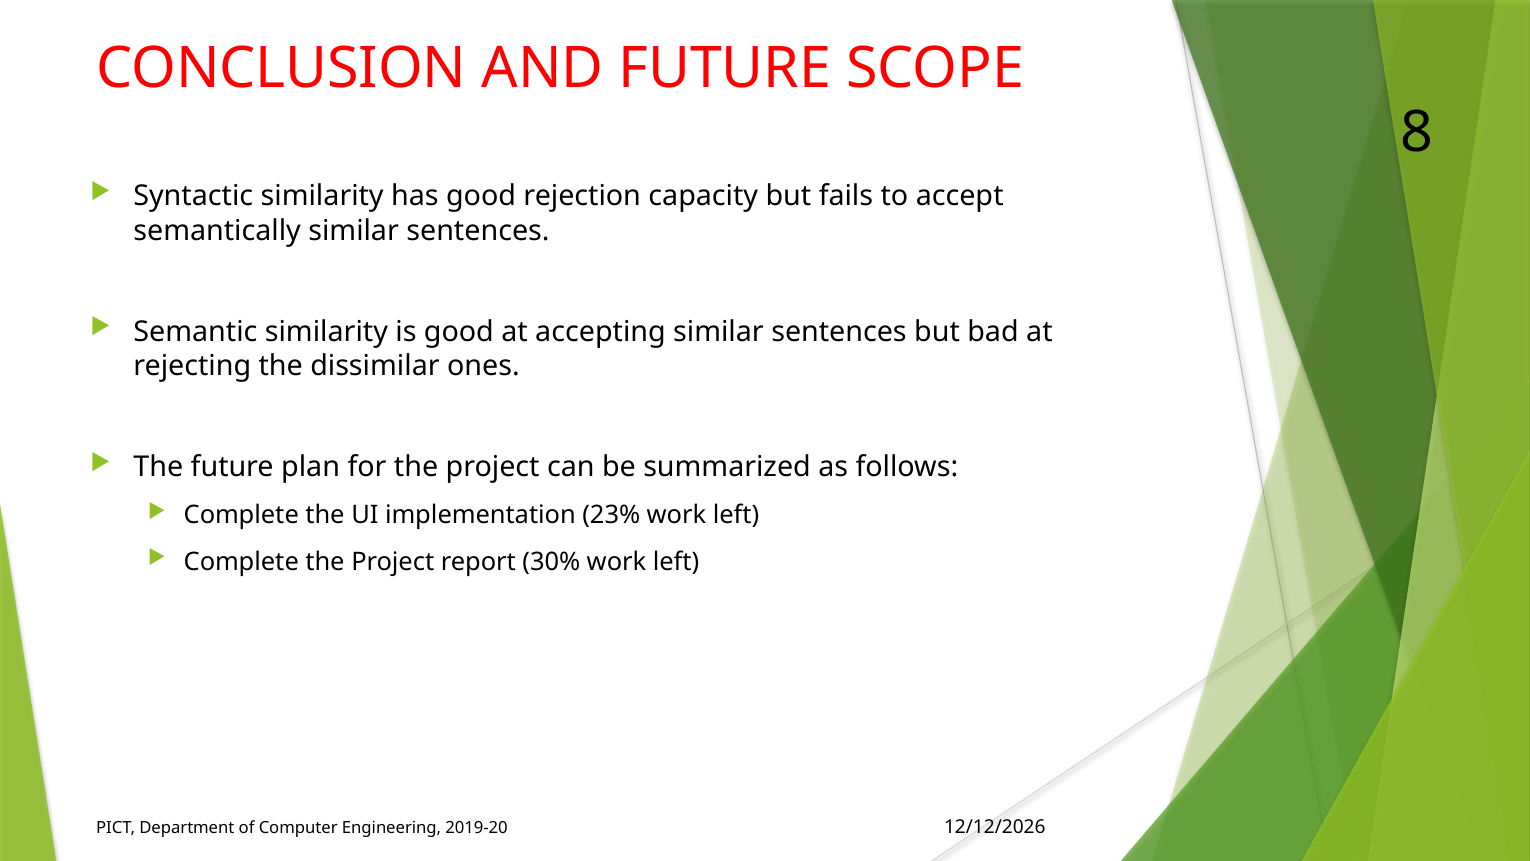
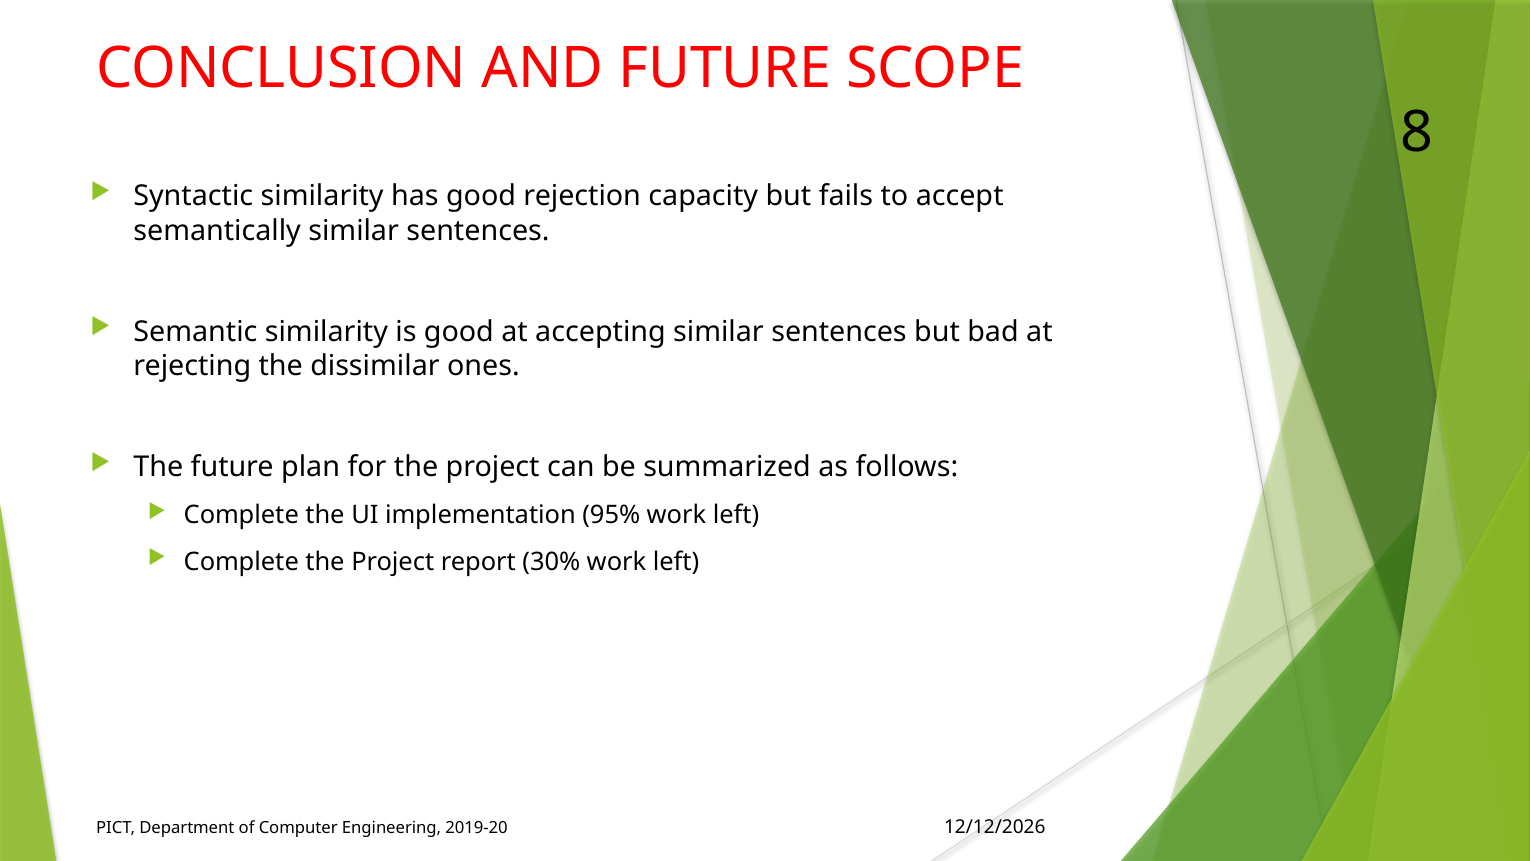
23%: 23% -> 95% (611, 515)
